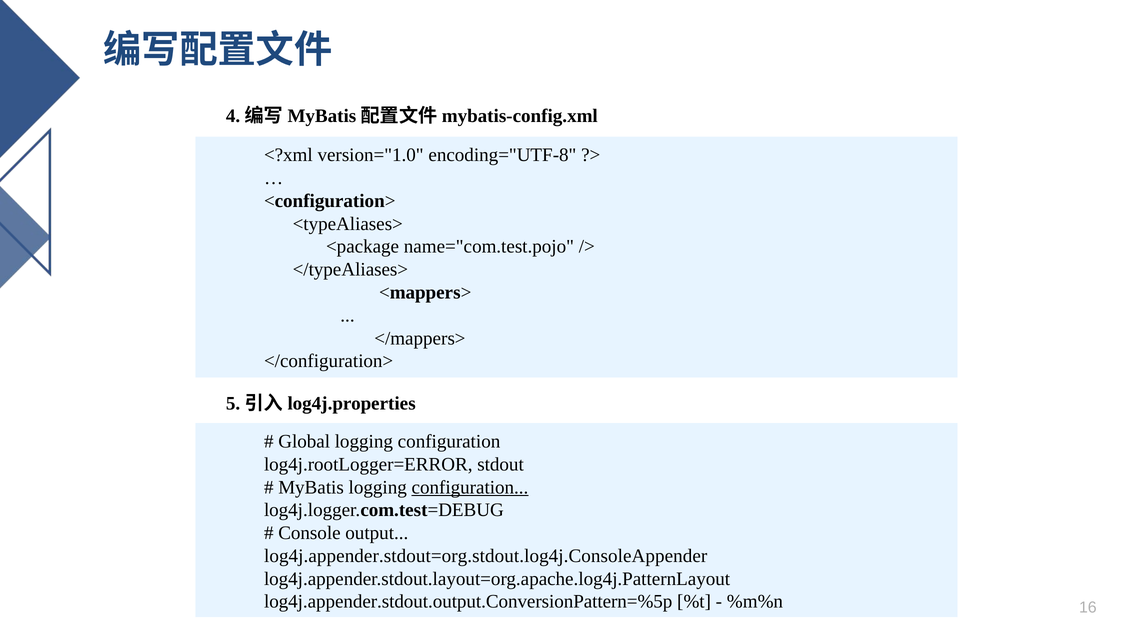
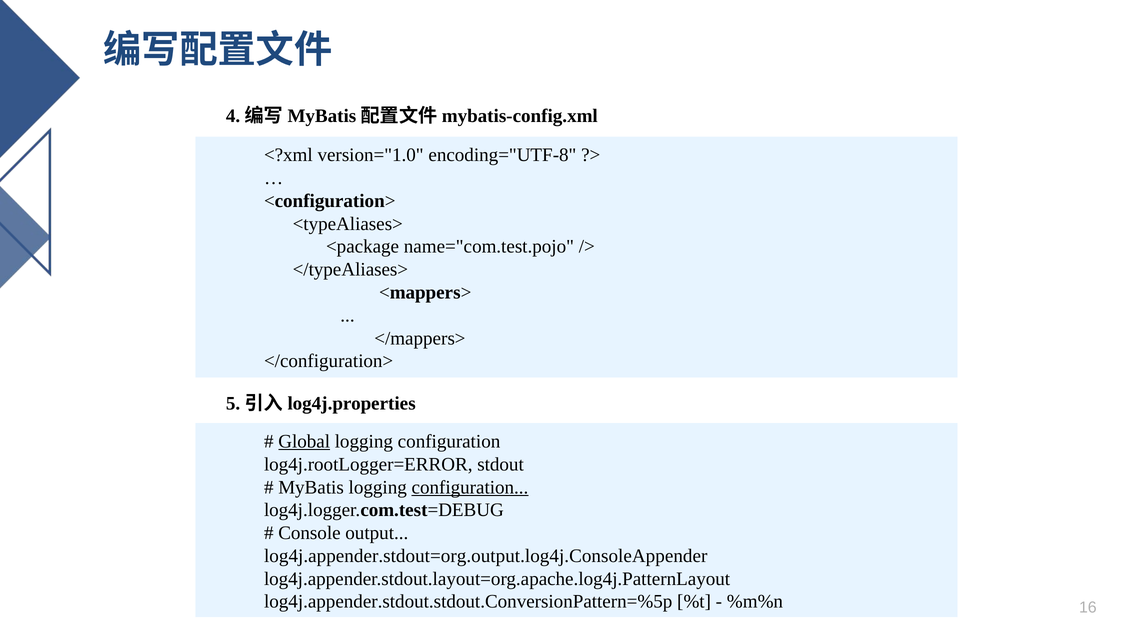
Global underline: none -> present (304, 441)
log4j.appender.stdout=org.stdout.log4j.ConsoleAppender: log4j.appender.stdout=org.stdout.log4j.ConsoleAppender -> log4j.appender.stdout=org.output.log4j.ConsoleAppender (486, 556)
log4j.appender.stdout.output.ConversionPattern=%5p: log4j.appender.stdout.output.ConversionPattern=%5p -> log4j.appender.stdout.stdout.ConversionPattern=%5p (468, 602)
